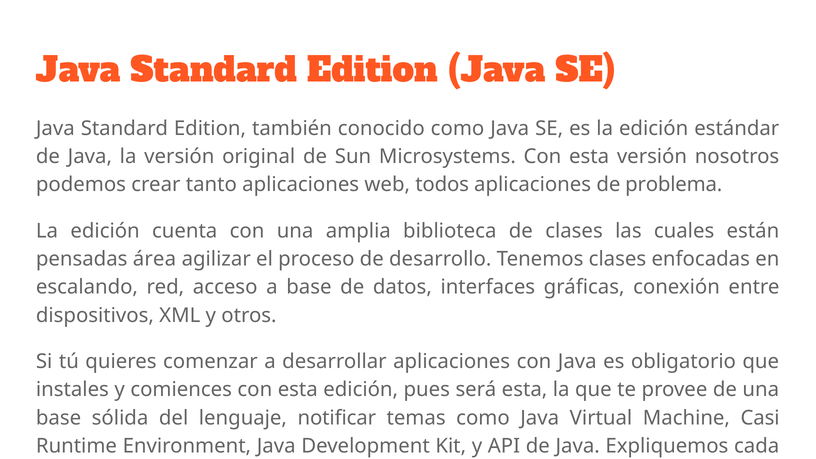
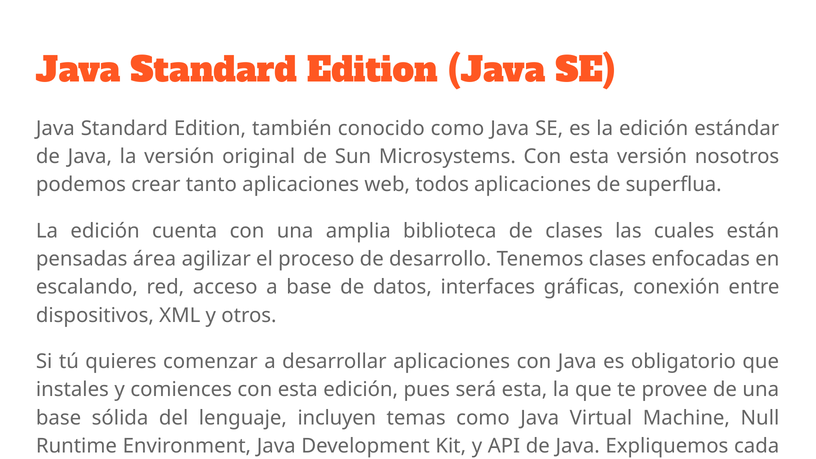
problema: problema -> superflua (674, 185)
notificar: notificar -> incluyen (337, 418)
Casi: Casi -> Null (760, 418)
